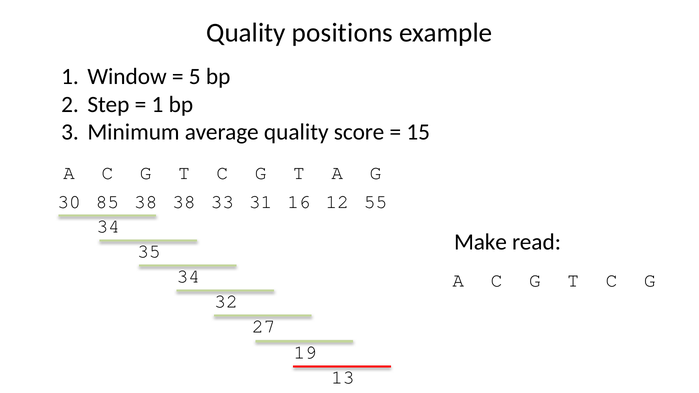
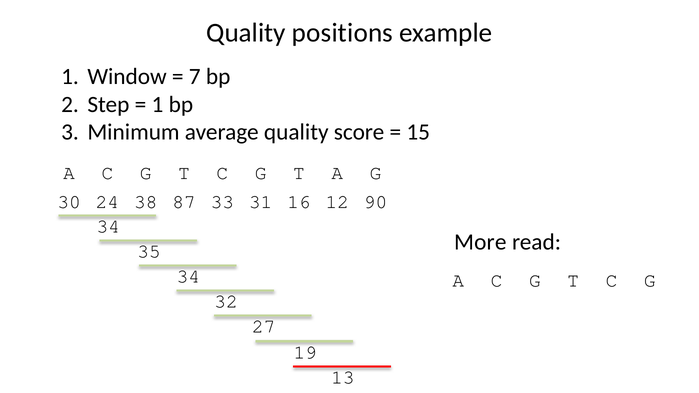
5: 5 -> 7 (195, 76)
85: 85 -> 24 (107, 202)
38 38: 38 -> 87 (184, 202)
55: 55 -> 90 (376, 202)
Make: Make -> More (480, 242)
